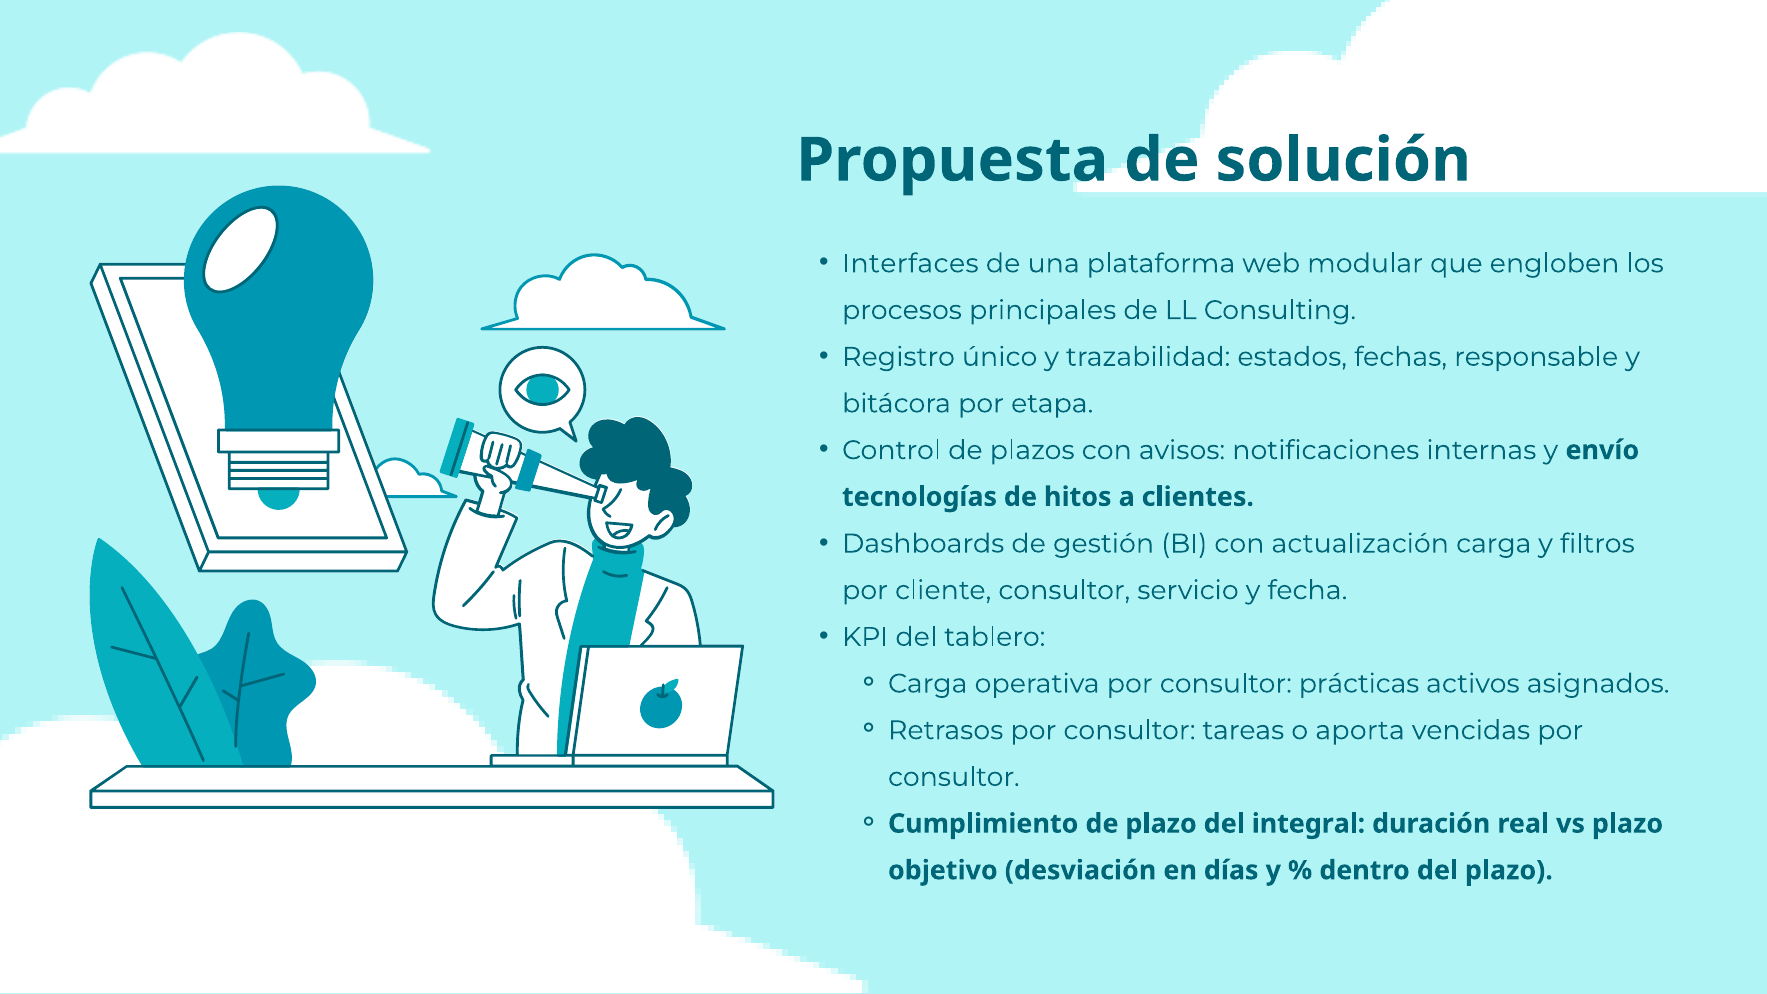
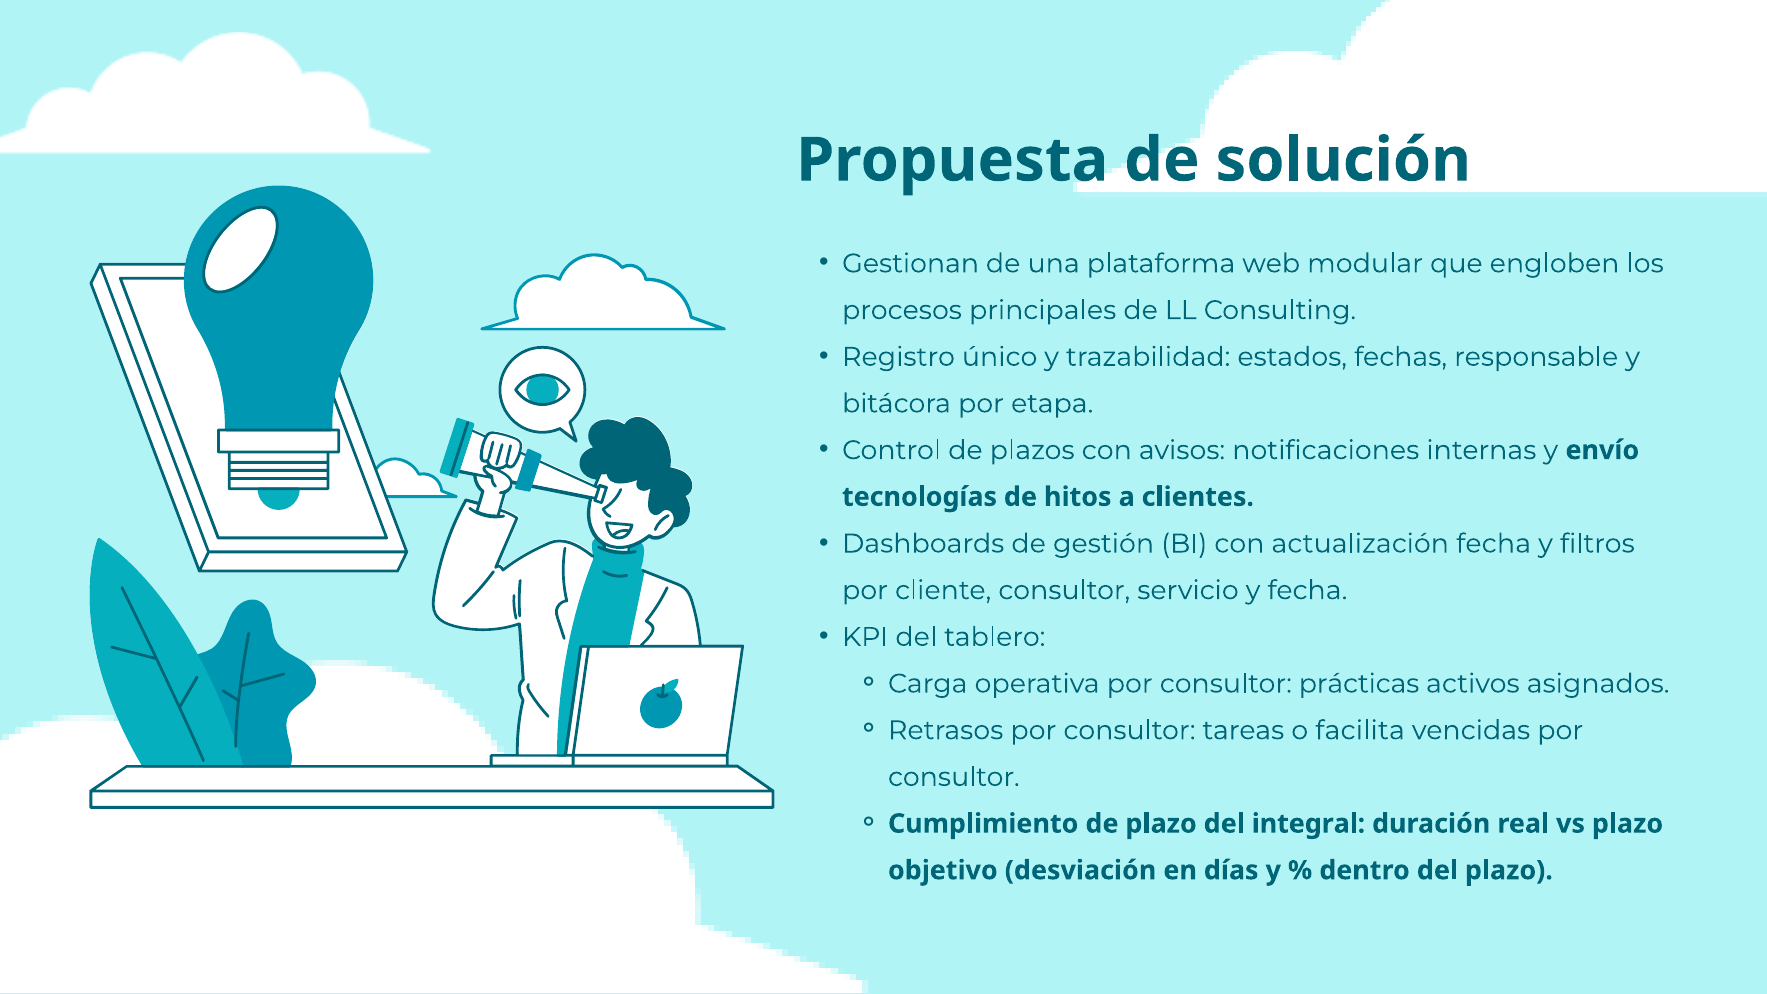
Interfaces: Interfaces -> Gestionan (911, 264)
actualización carga: carga -> fecha (1494, 544)
aporta: aporta -> facilita (1360, 730)
